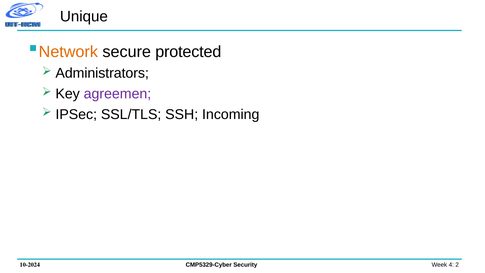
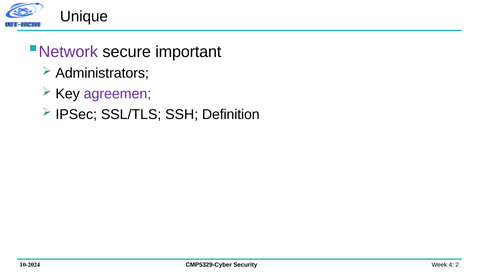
Network colour: orange -> purple (68, 52)
protected: protected -> important (188, 52)
Incoming: Incoming -> Definition (231, 114)
